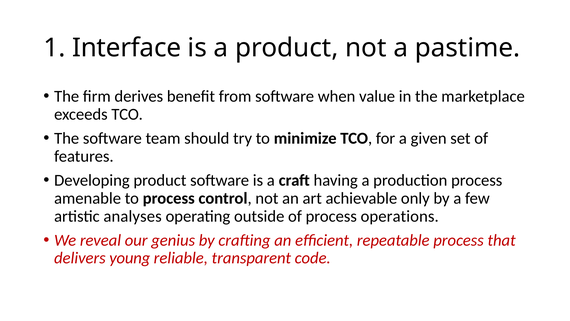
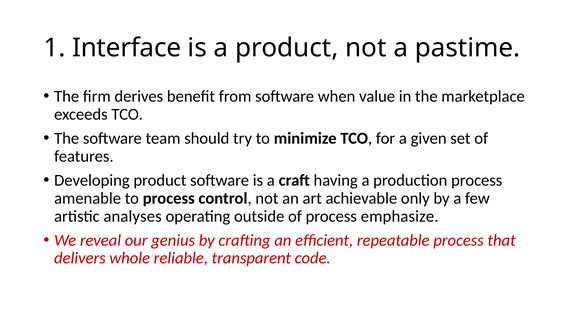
operations: operations -> emphasize (400, 216)
young: young -> whole (130, 258)
